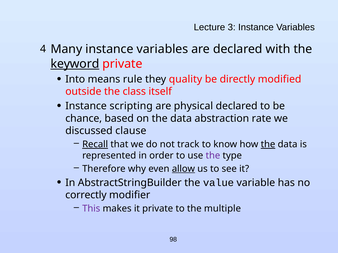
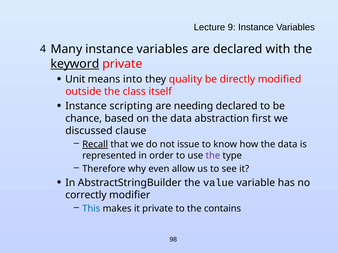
3: 3 -> 9 (232, 27)
Into: Into -> Unit (75, 79)
rule: rule -> into (133, 79)
physical: physical -> needing (194, 106)
rate: rate -> first (261, 119)
track: track -> issue (188, 145)
the underline: present -> none (268, 145)
allow underline: present -> none (183, 169)
This colour: purple -> blue (91, 209)
multiple: multiple -> contains (223, 209)
